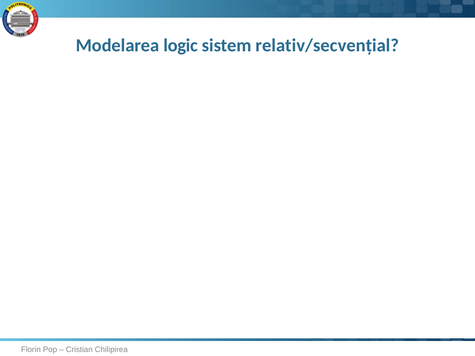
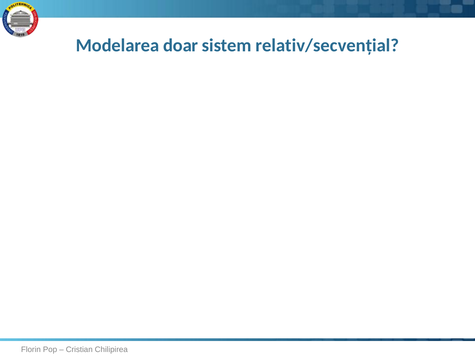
logic: logic -> doar (181, 45)
